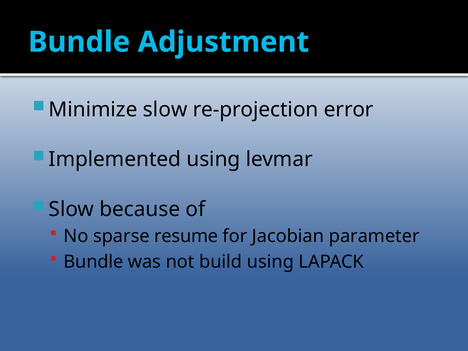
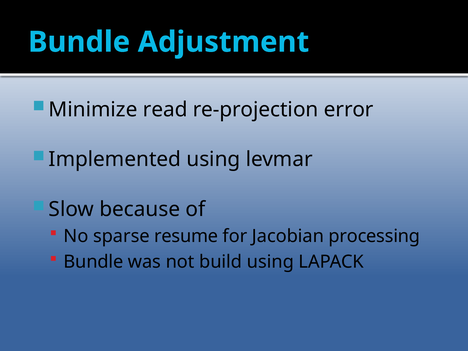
Minimize slow: slow -> read (165, 109)
parameter: parameter -> processing (374, 236)
